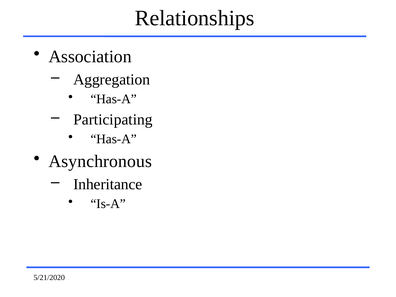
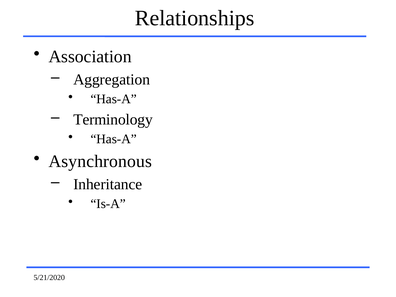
Participating: Participating -> Terminology (113, 119)
